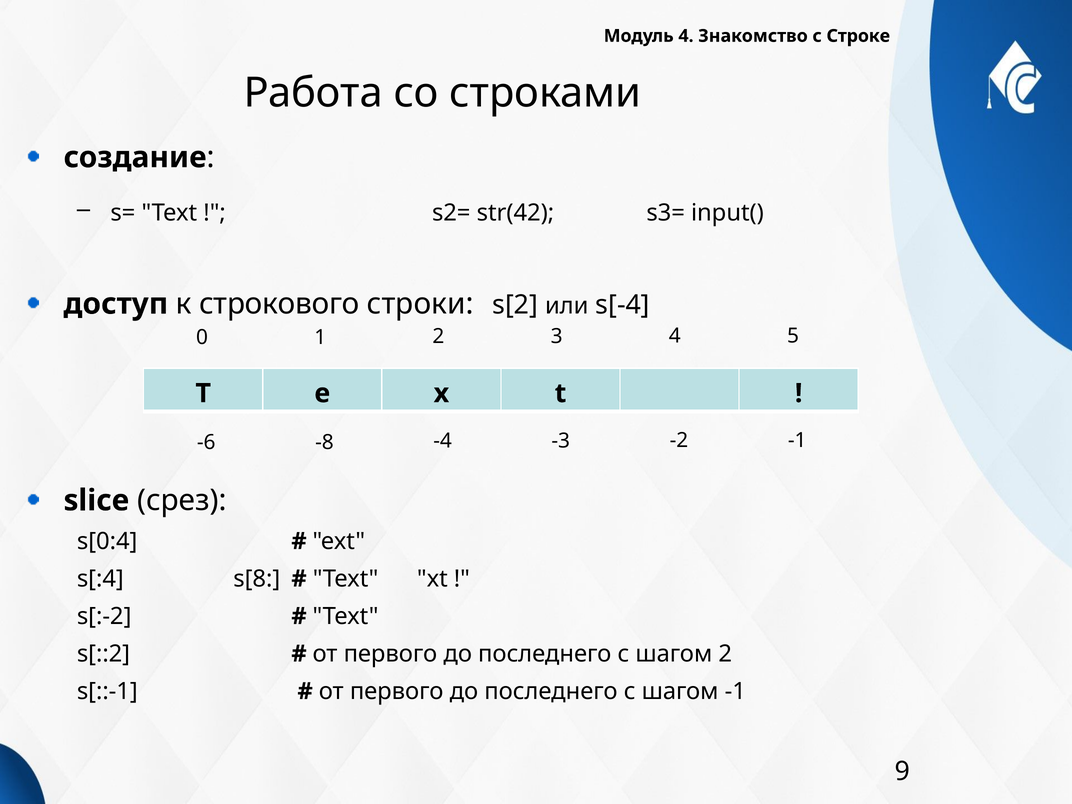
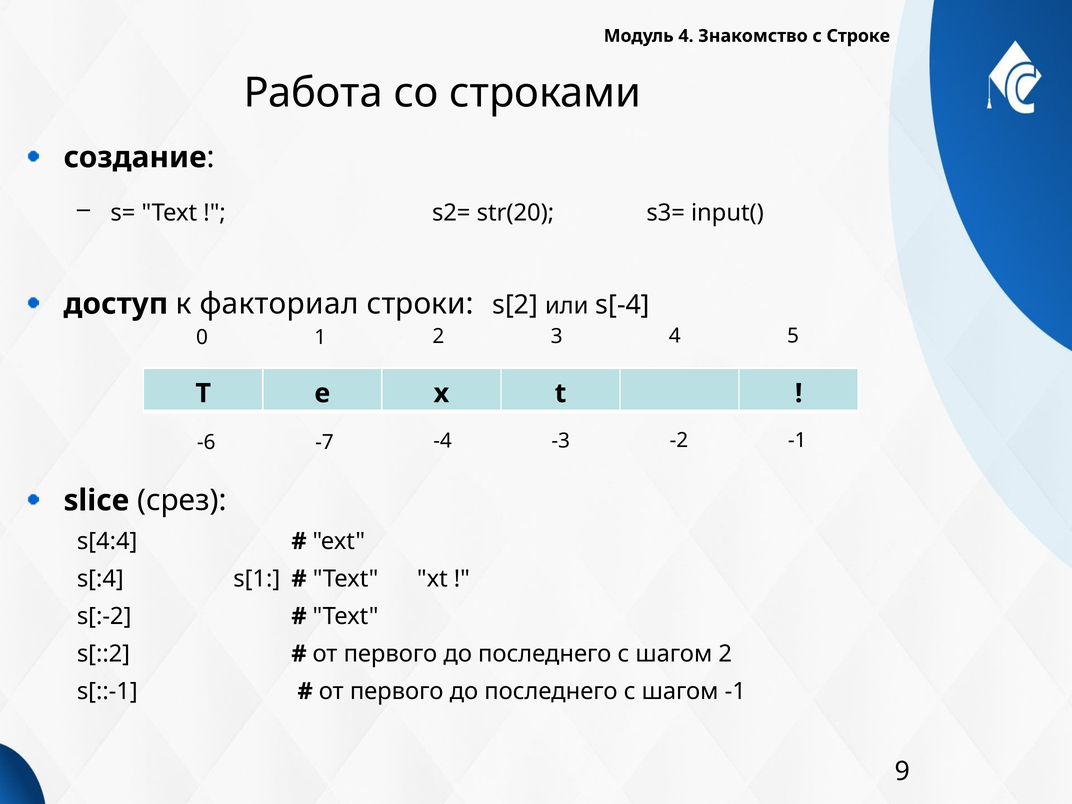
str(42: str(42 -> str(20 (515, 213)
строкового: строкового -> факториал (279, 304)
-8: -8 -> -7 (324, 442)
s[0:4: s[0:4 -> s[4:4 (107, 541)
s[8: s[8 -> s[1 (257, 579)
